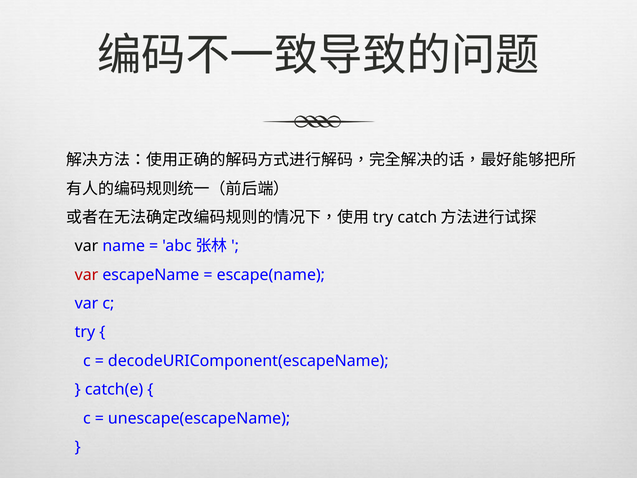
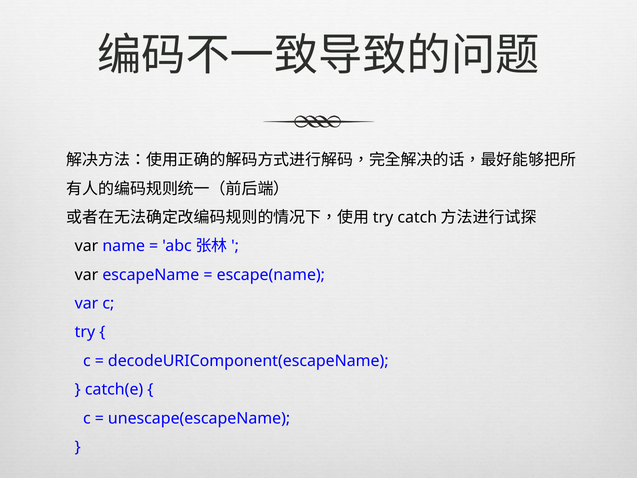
var colour: red -> black (87, 275)
